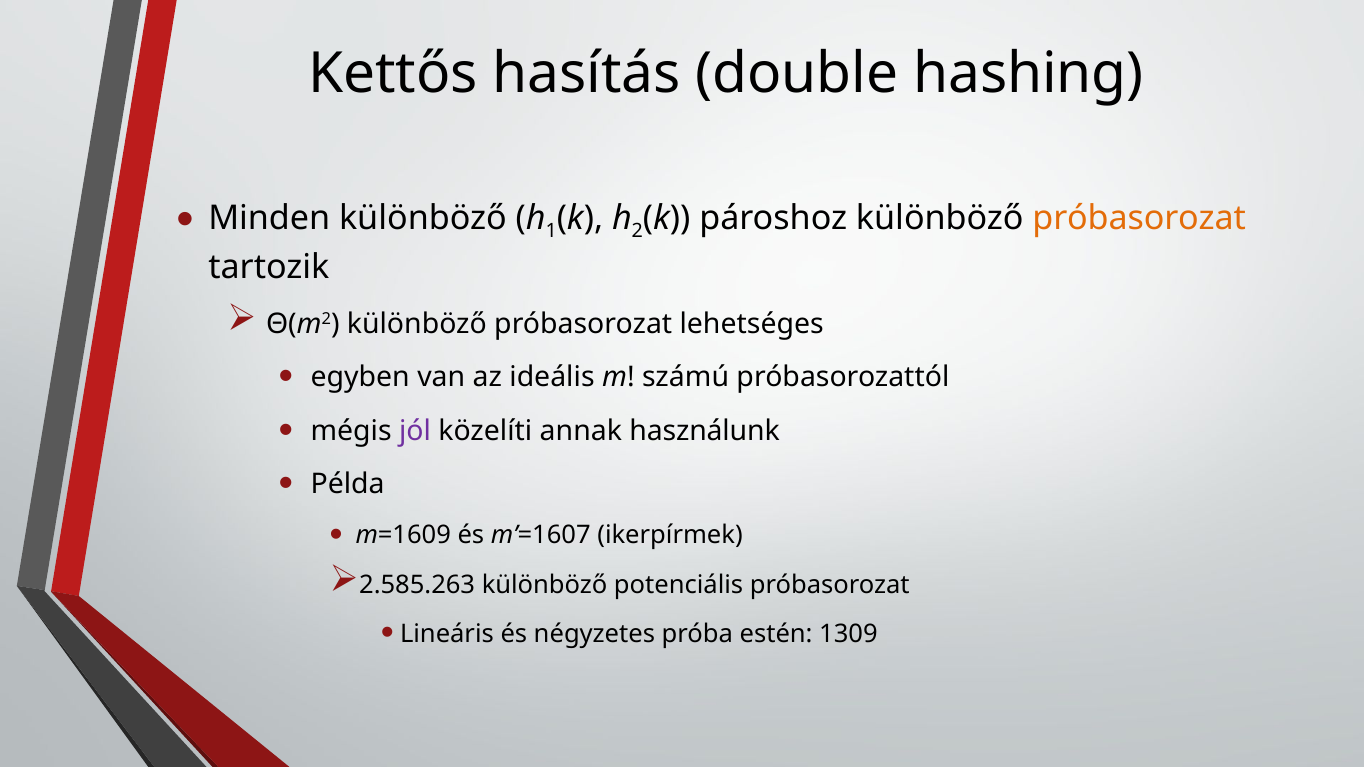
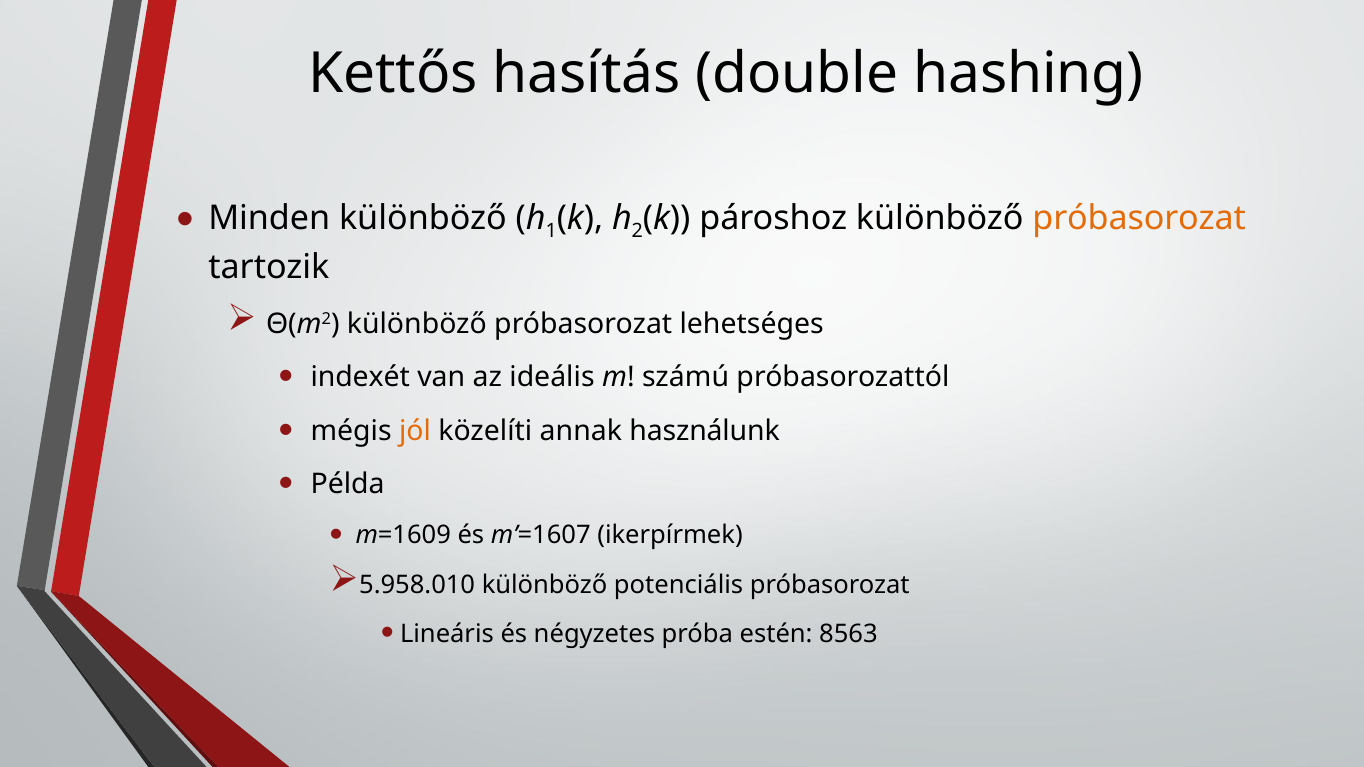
egyben: egyben -> indexét (360, 378)
jól colour: purple -> orange (415, 431)
2.585.263: 2.585.263 -> 5.958.010 (417, 585)
1309: 1309 -> 8563 (848, 634)
